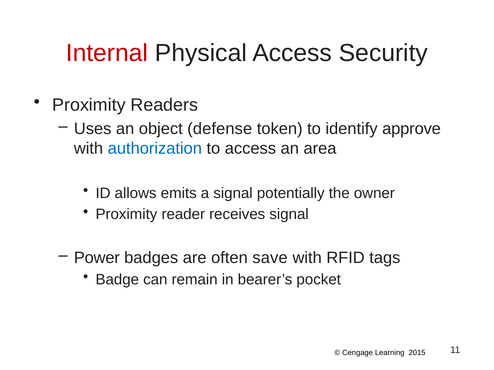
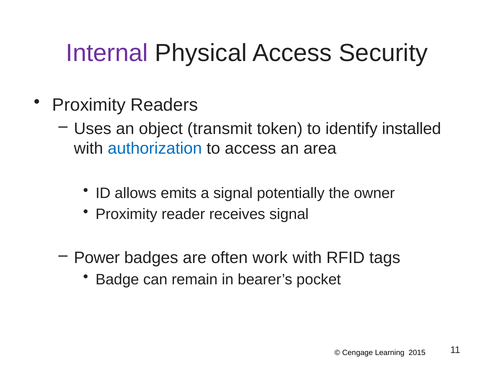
Internal colour: red -> purple (107, 53)
defense: defense -> transmit (220, 129)
approve: approve -> installed (412, 129)
save: save -> work (270, 258)
